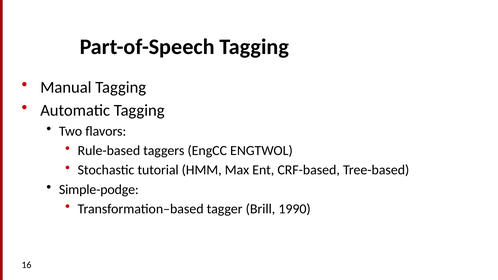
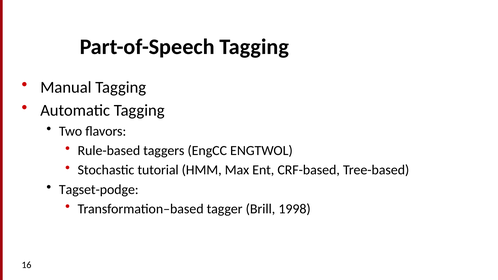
Simple-podge: Simple-podge -> Tagset-podge (99, 190)
1990: 1990 -> 1998 (295, 209)
